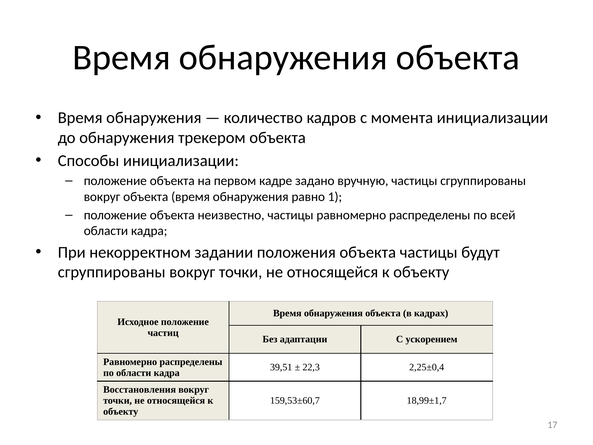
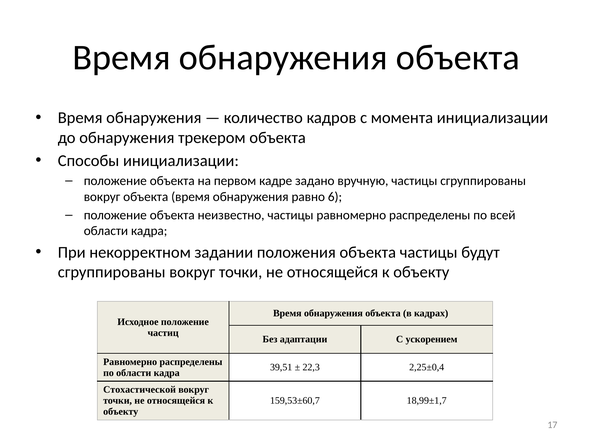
1: 1 -> 6 (335, 197)
Восстановления: Восстановления -> Стохастической (140, 389)
